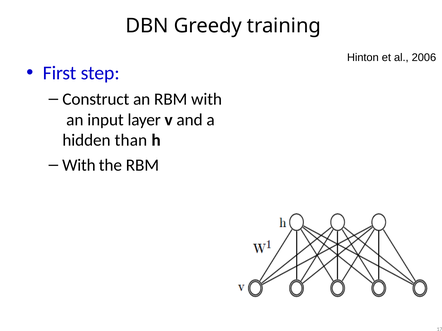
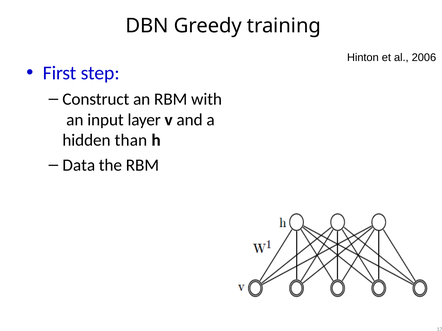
With: With -> Data (79, 165)
